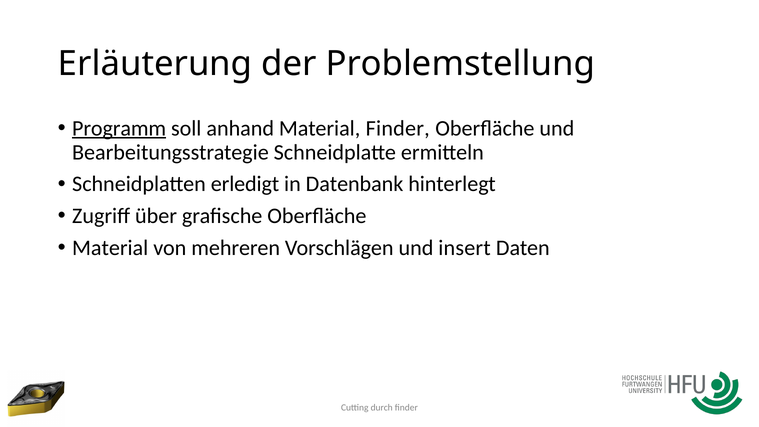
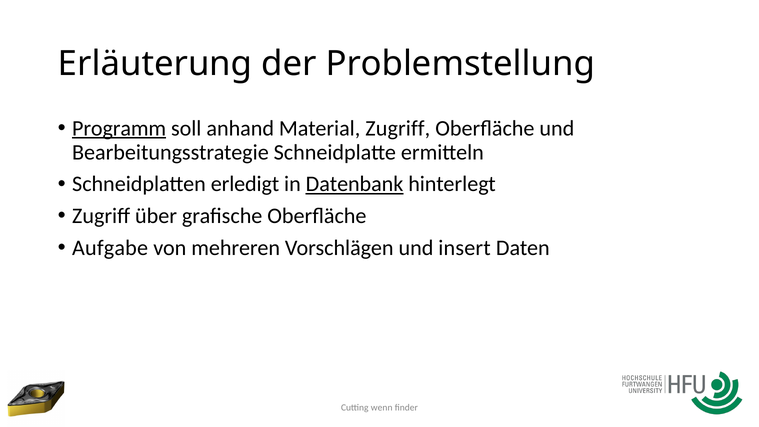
Material Finder: Finder -> Zugriff (398, 128)
Datenbank underline: none -> present (355, 184)
Material: Material -> Aufgabe (110, 248)
durch: durch -> wenn (382, 408)
